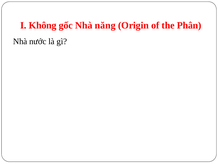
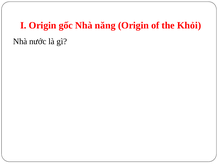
I Không: Không -> Origin (43, 25)
Phân: Phân -> Khỏi (189, 25)
